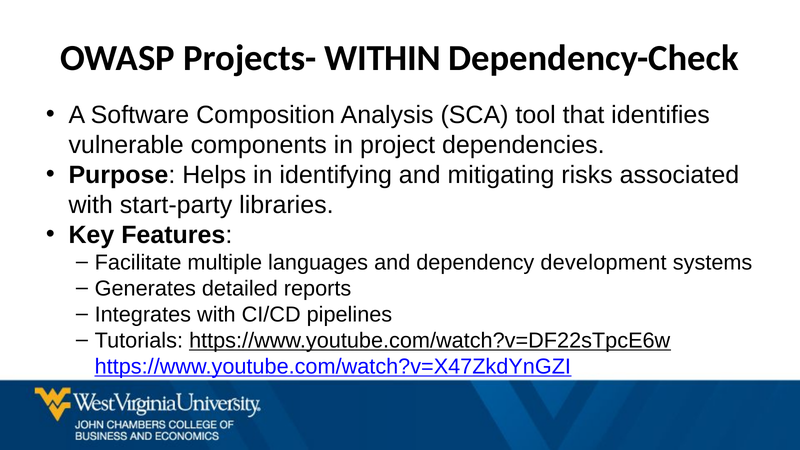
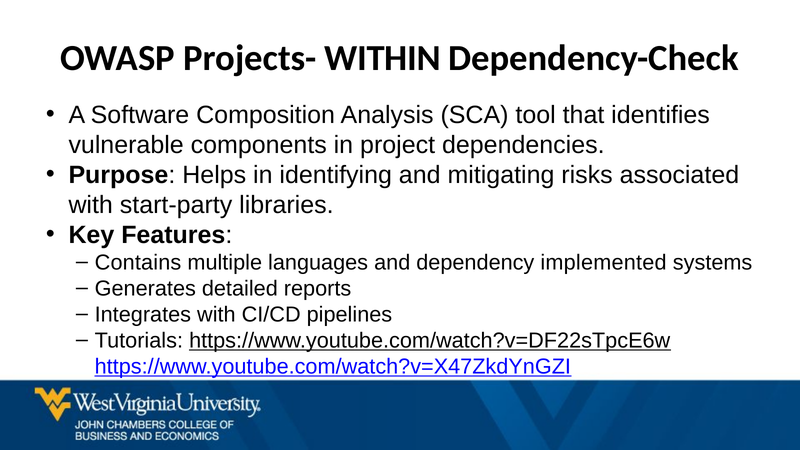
Facilitate: Facilitate -> Contains (138, 263)
development: development -> implemented (604, 263)
